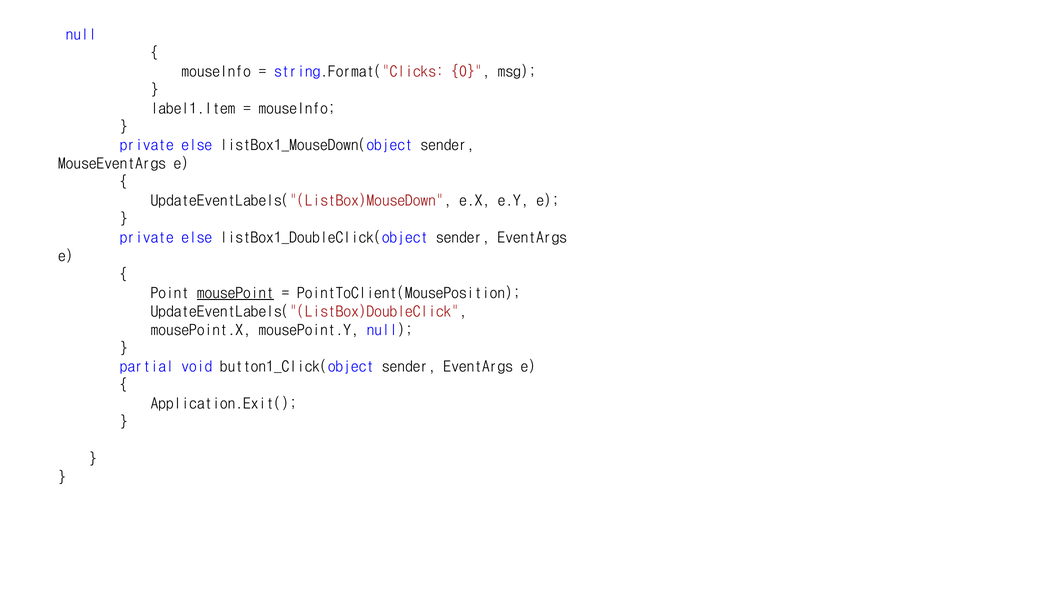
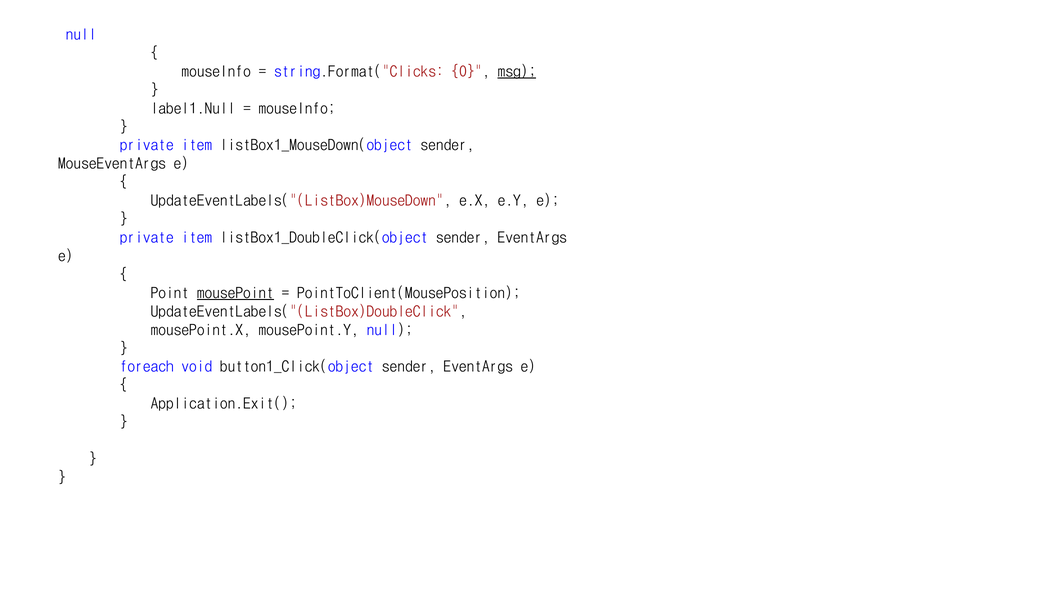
msg underline: none -> present (517, 72)
label1.Item: label1.Item -> label1.Null (193, 109)
else: else -> item (197, 146)
else: else -> item (197, 238)
partial: partial -> foreach (147, 367)
